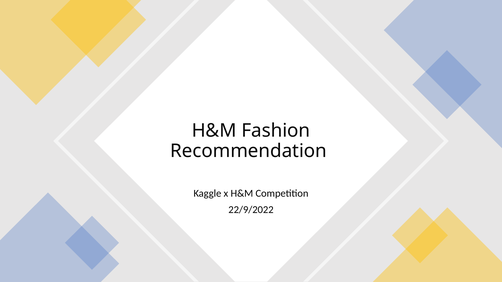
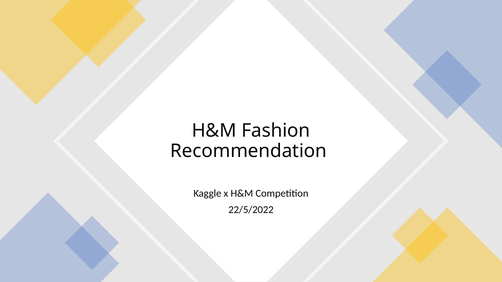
22/9/2022: 22/9/2022 -> 22/5/2022 (251, 210)
